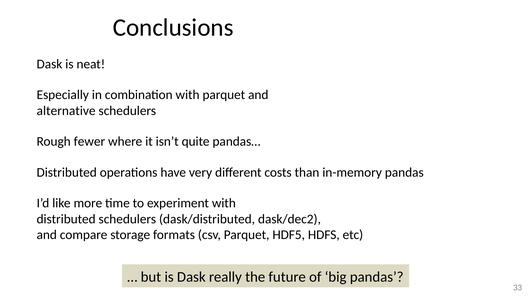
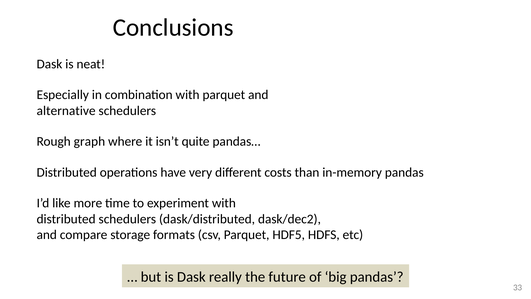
fewer: fewer -> graph (89, 141)
